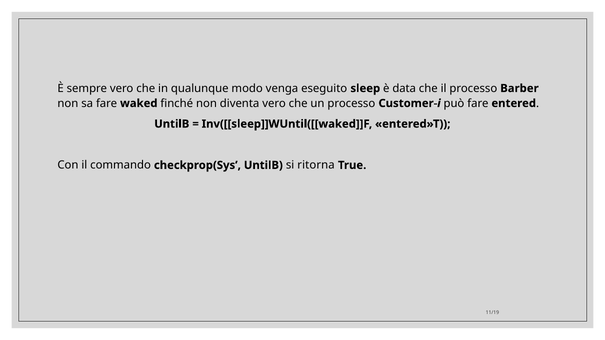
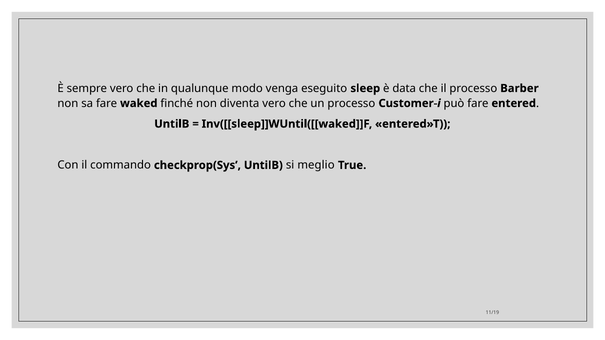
ritorna: ritorna -> meglio (316, 165)
